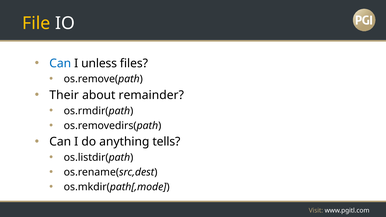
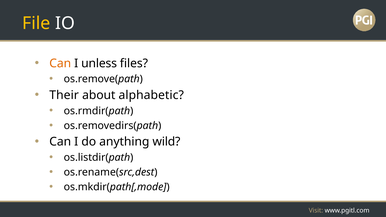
Can colour: blue -> orange (60, 63)
remainder: remainder -> alphabetic (151, 95)
tells: tells -> wild (166, 142)
